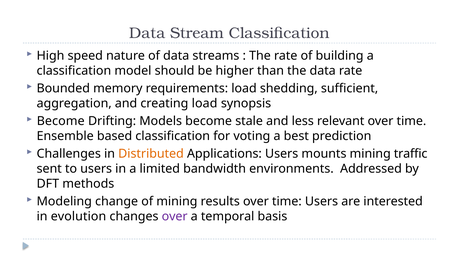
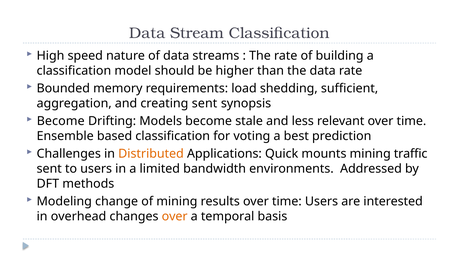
creating load: load -> sent (205, 104)
Applications Users: Users -> Quick (282, 154)
evolution: evolution -> overhead (79, 217)
over colour: purple -> orange (175, 217)
